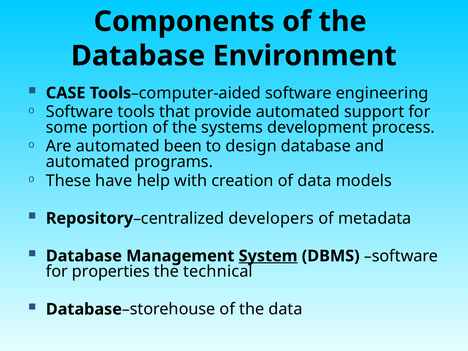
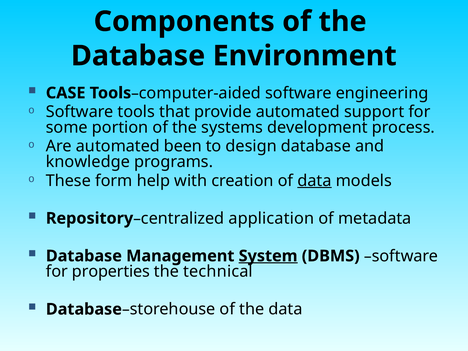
automated: automated -> knowledge (88, 162)
have: have -> form (114, 181)
data underline: none -> present (315, 181)
developers: developers -> application (271, 218)
